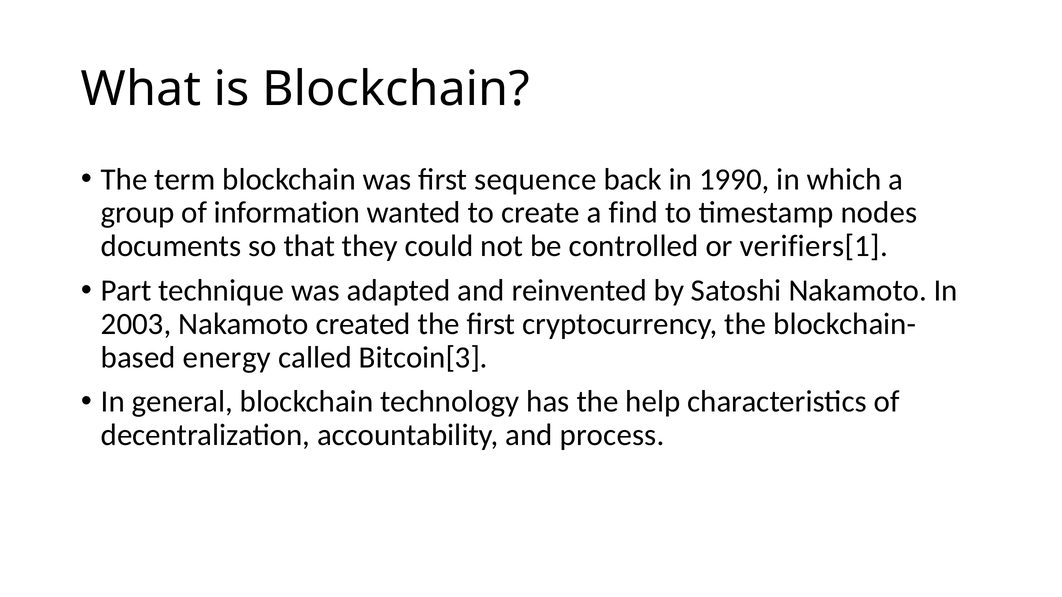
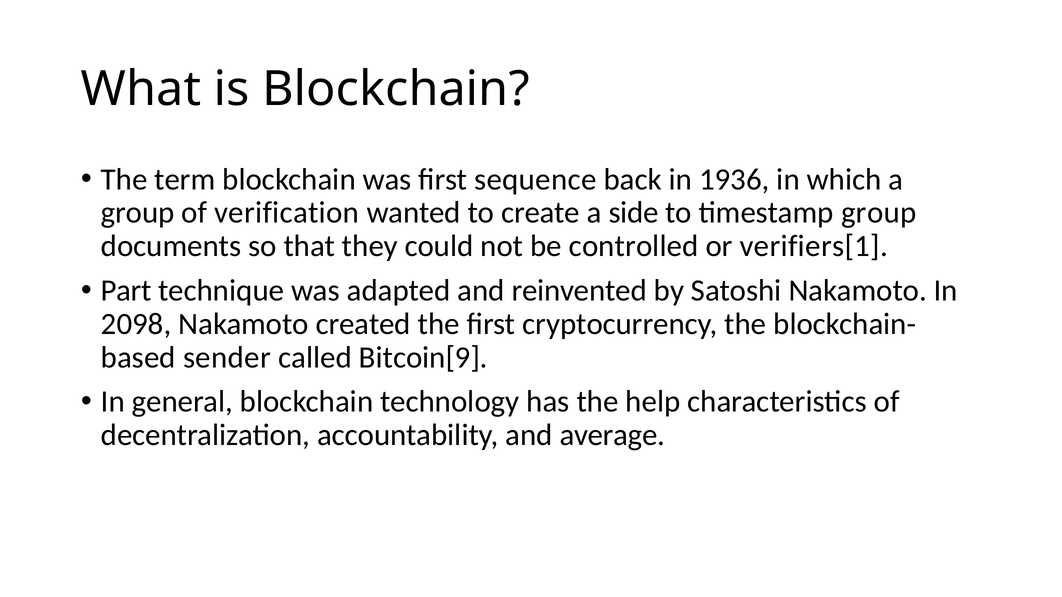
1990: 1990 -> 1936 (734, 179)
information: information -> verification (287, 213)
find: find -> side (634, 213)
timestamp nodes: nodes -> group (879, 213)
2003: 2003 -> 2098 (136, 324)
energy: energy -> sender (227, 358)
Bitcoin[3: Bitcoin[3 -> Bitcoin[9 (423, 358)
process: process -> average (612, 435)
